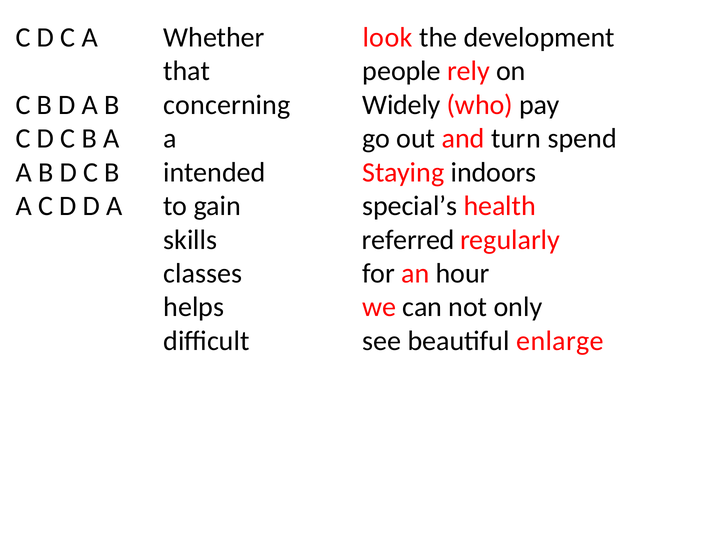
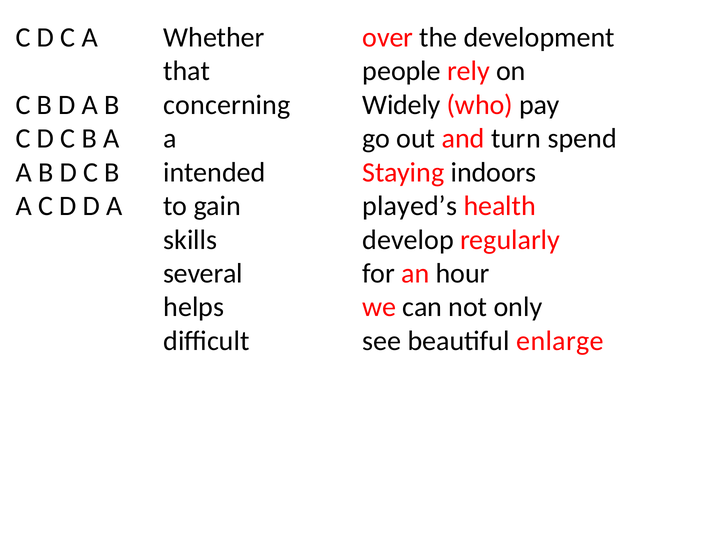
look: look -> over (388, 37)
special’s: special’s -> played’s (410, 206)
referred: referred -> develop (408, 240)
classes: classes -> several (203, 273)
